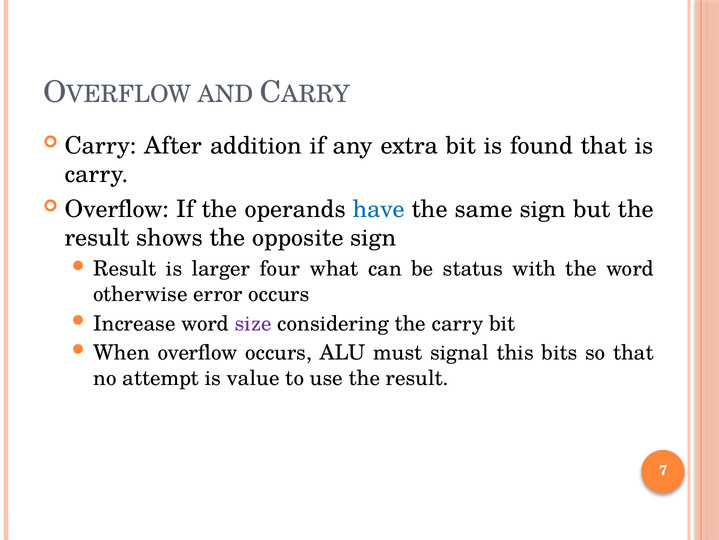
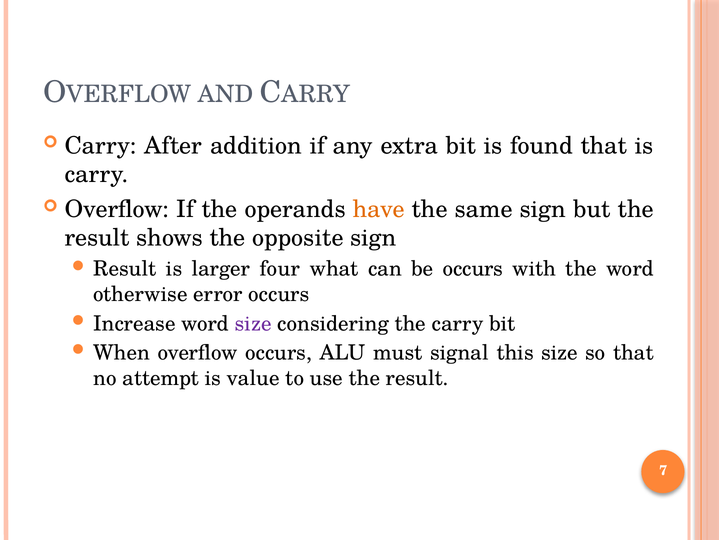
have colour: blue -> orange (379, 209)
be status: status -> occurs (473, 269)
this bits: bits -> size (560, 353)
